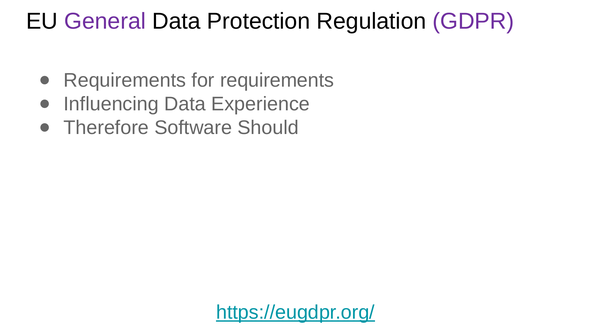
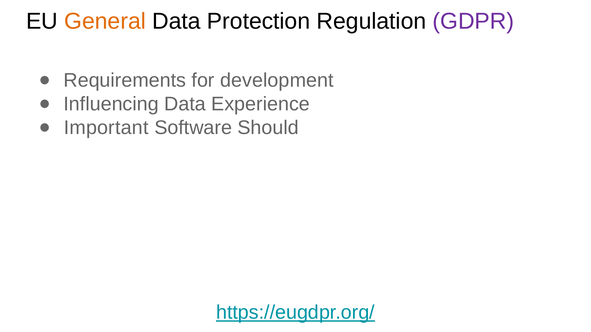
General colour: purple -> orange (105, 21)
for requirements: requirements -> development (277, 81)
Therefore: Therefore -> Important (106, 128)
